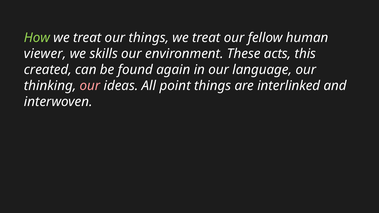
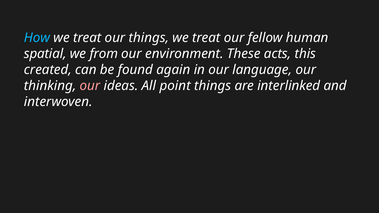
How colour: light green -> light blue (37, 38)
viewer: viewer -> spatial (45, 54)
skills: skills -> from (104, 54)
